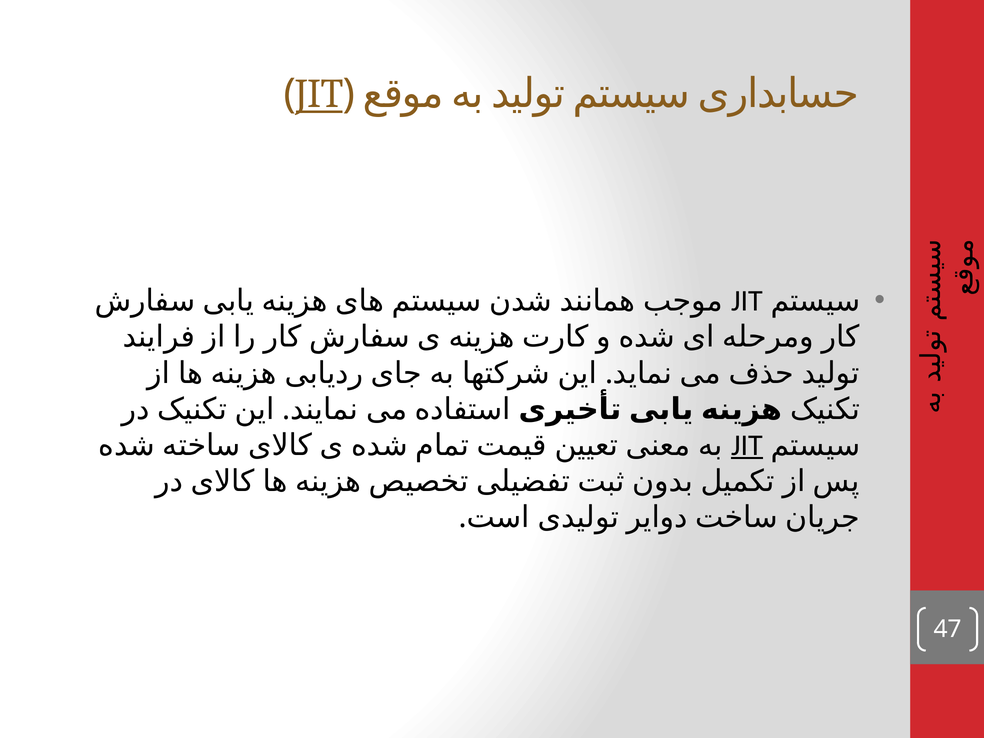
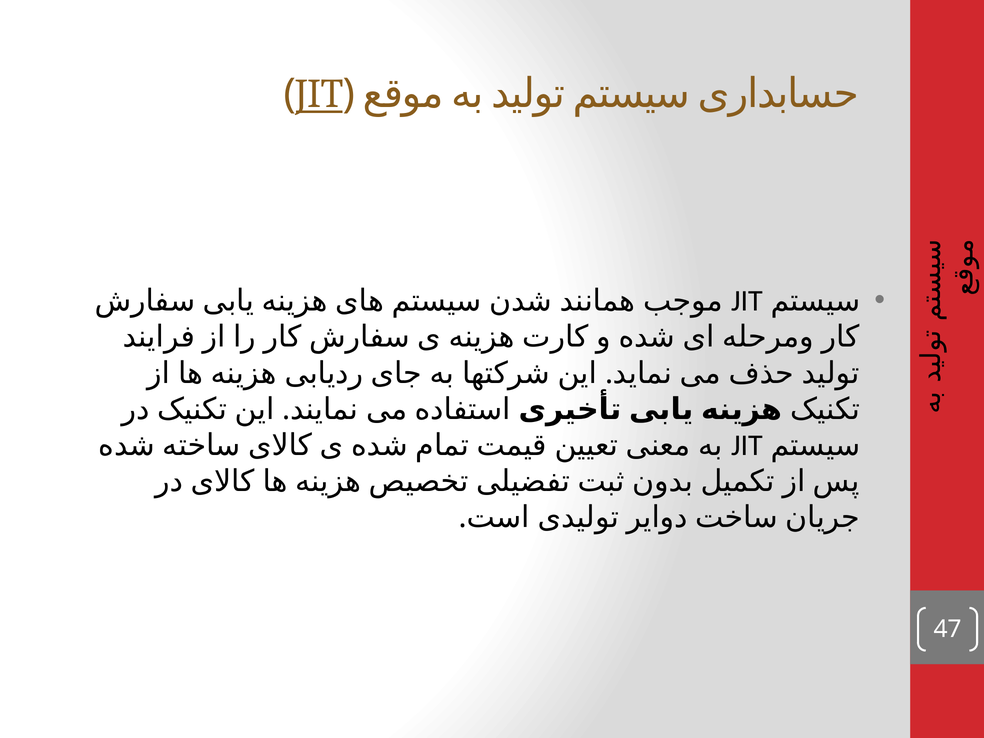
JIT underline: present -> none (747, 445)
